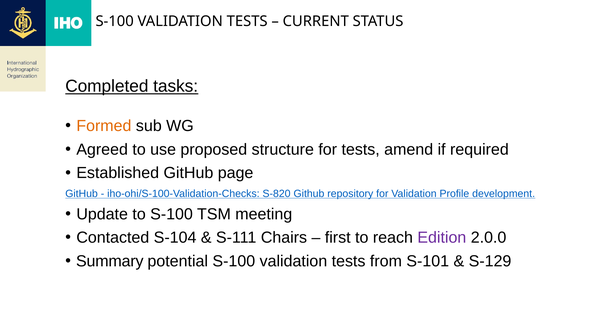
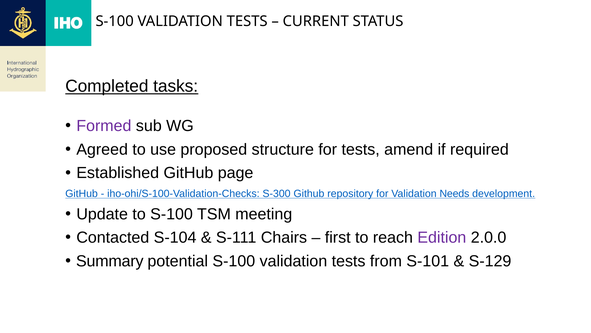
Formed colour: orange -> purple (104, 126)
S-820: S-820 -> S-300 (277, 193)
Profile: Profile -> Needs (454, 193)
